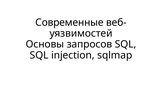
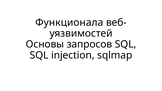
Современные: Современные -> Функционала (69, 22)
